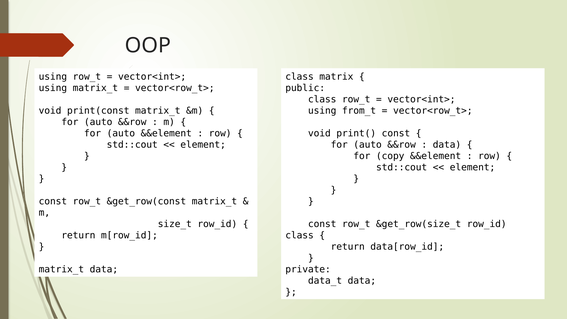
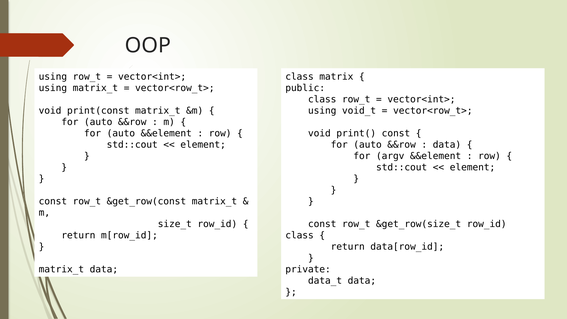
from_t: from_t -> void_t (359, 111)
copy: copy -> argv (390, 156)
